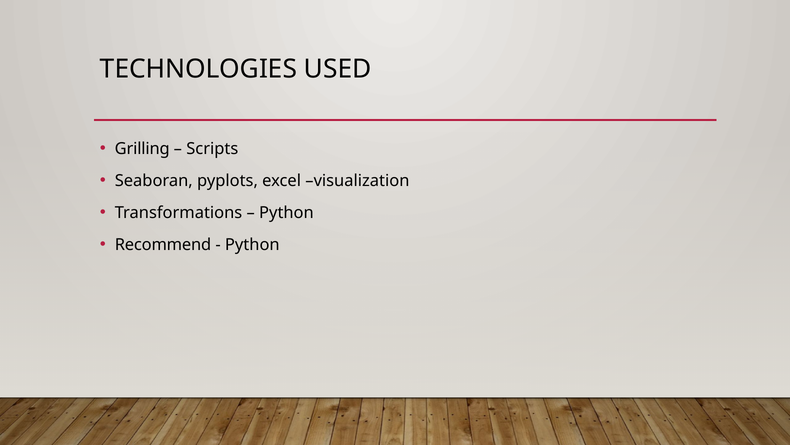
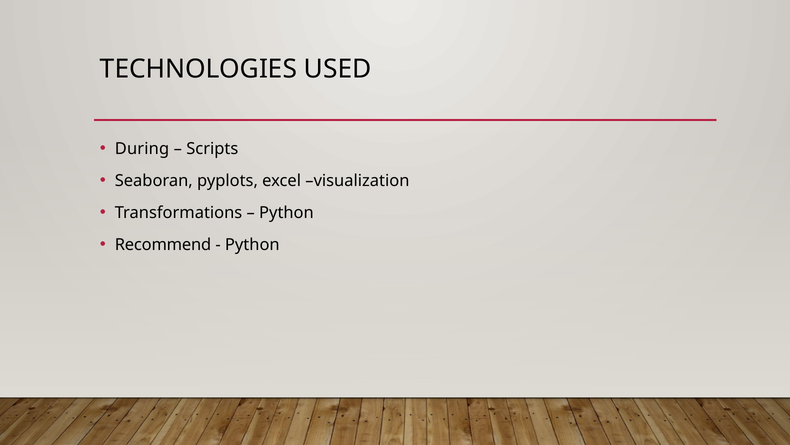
Grilling: Grilling -> During (142, 149)
